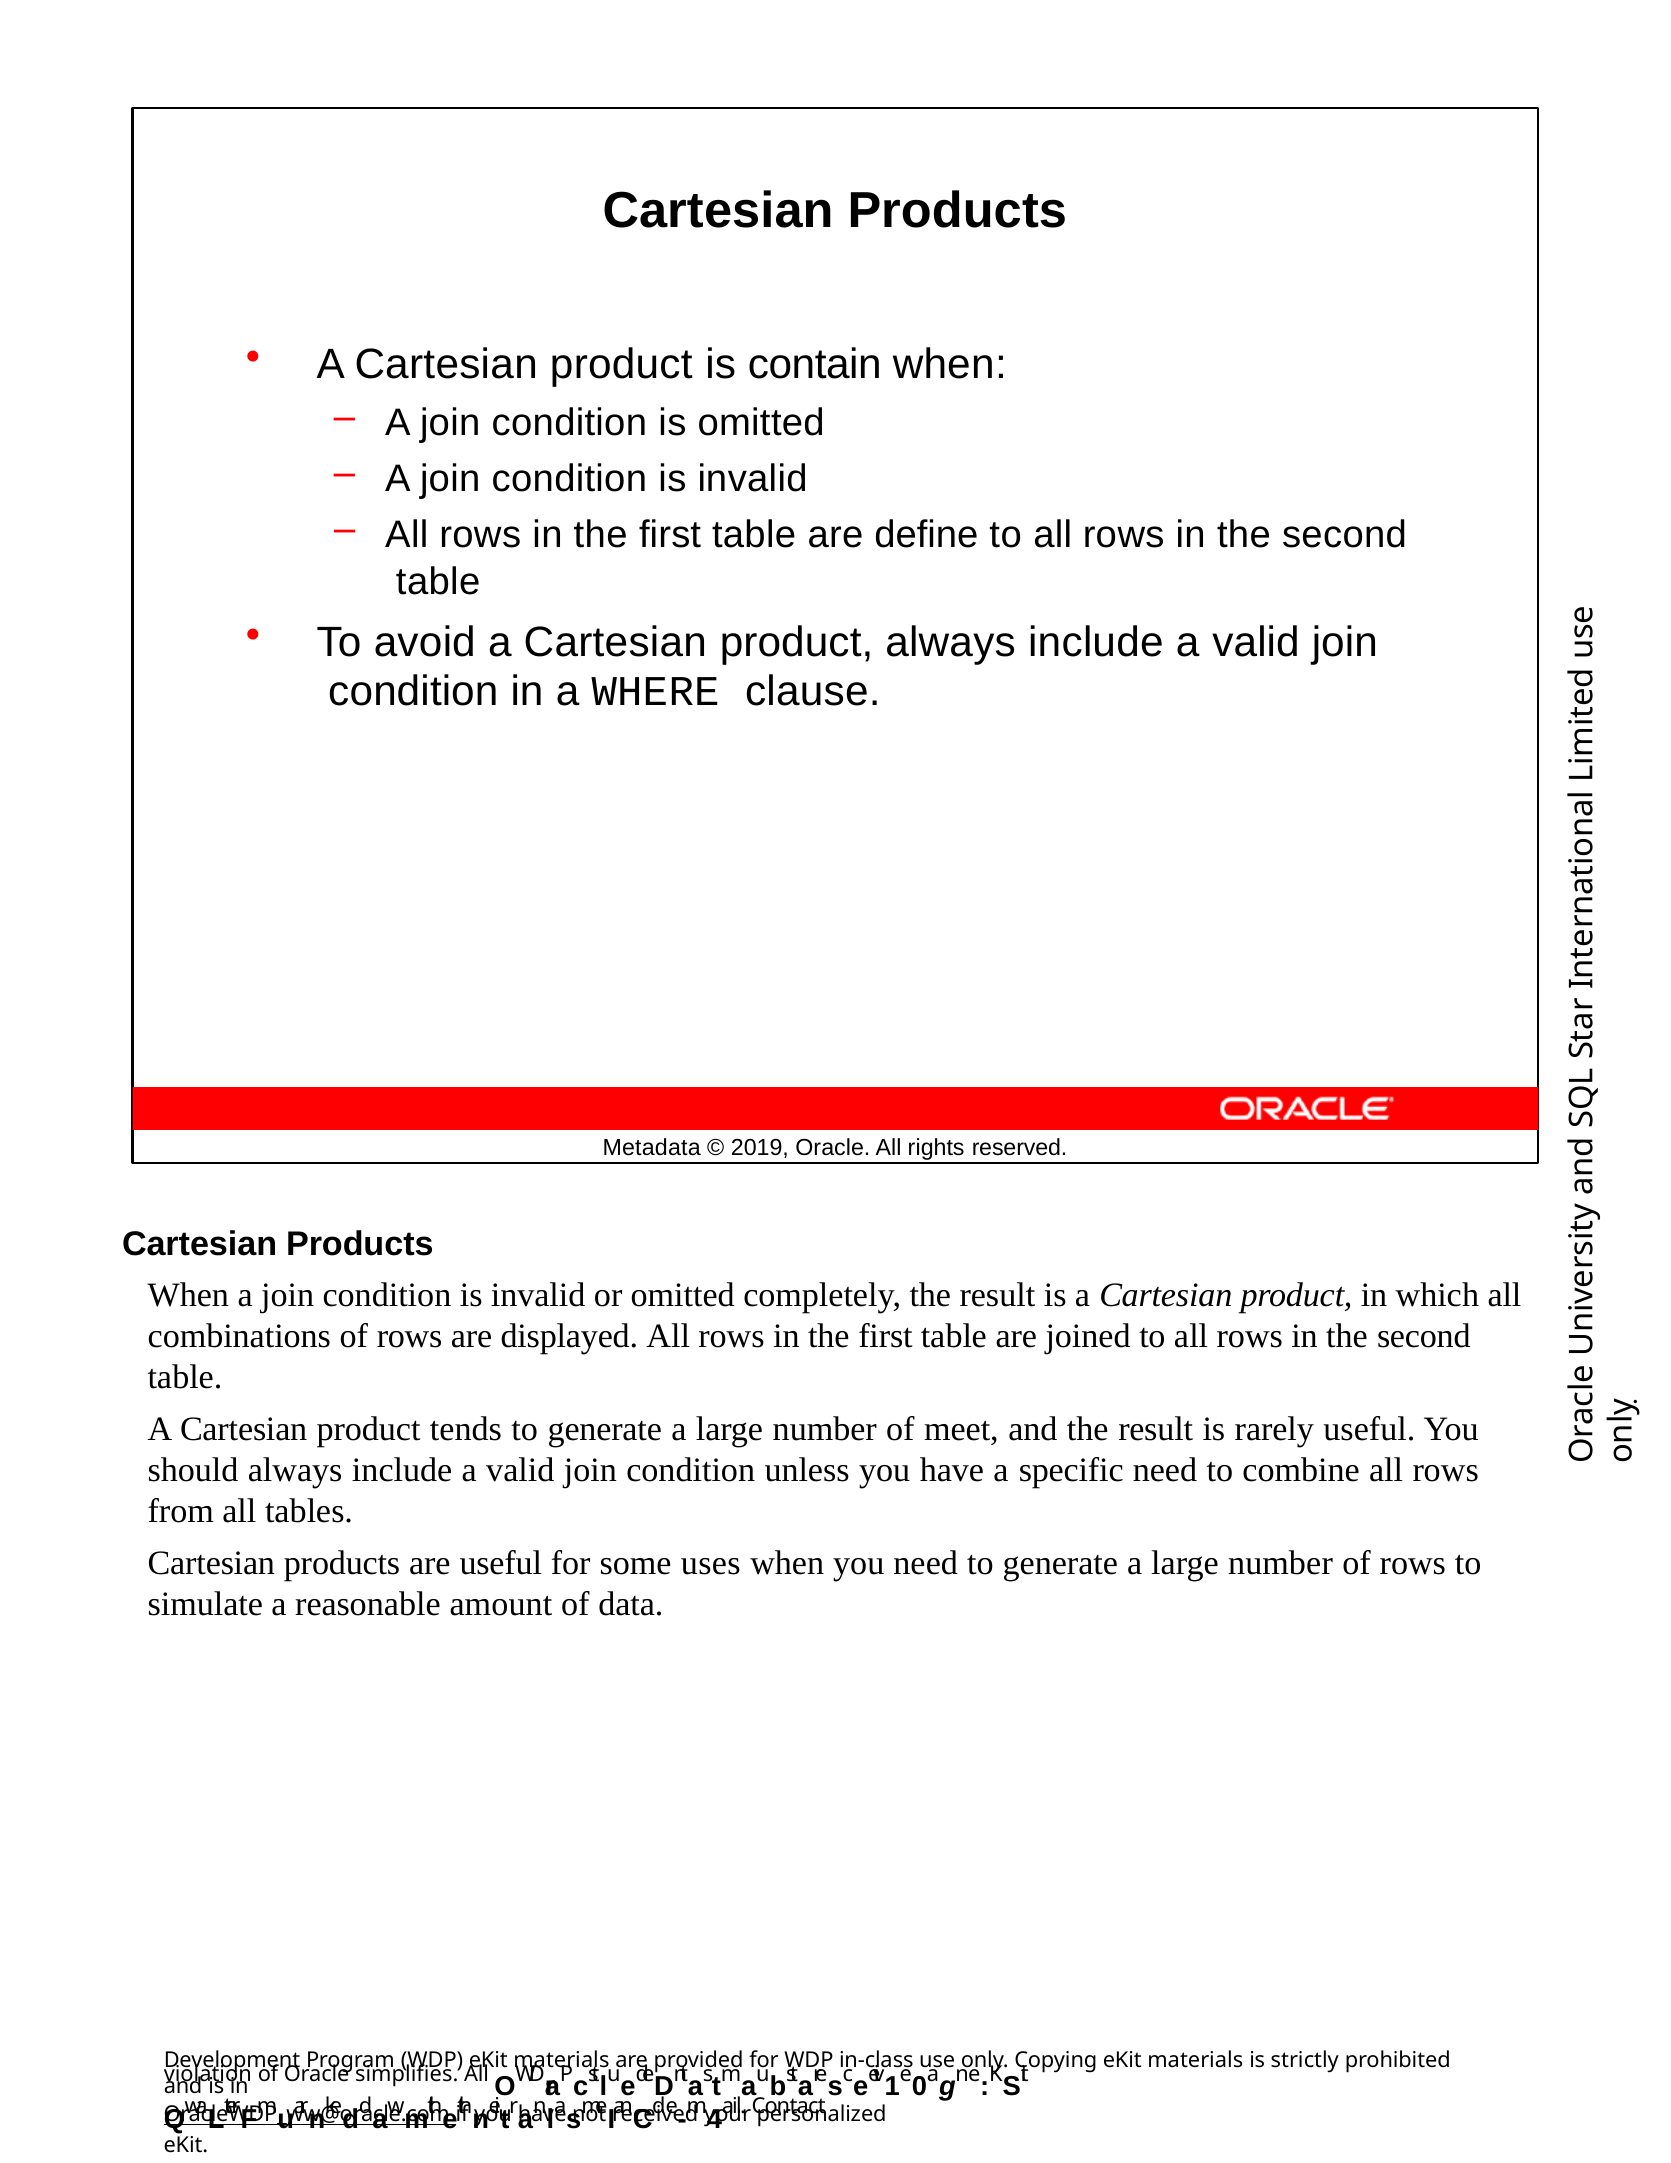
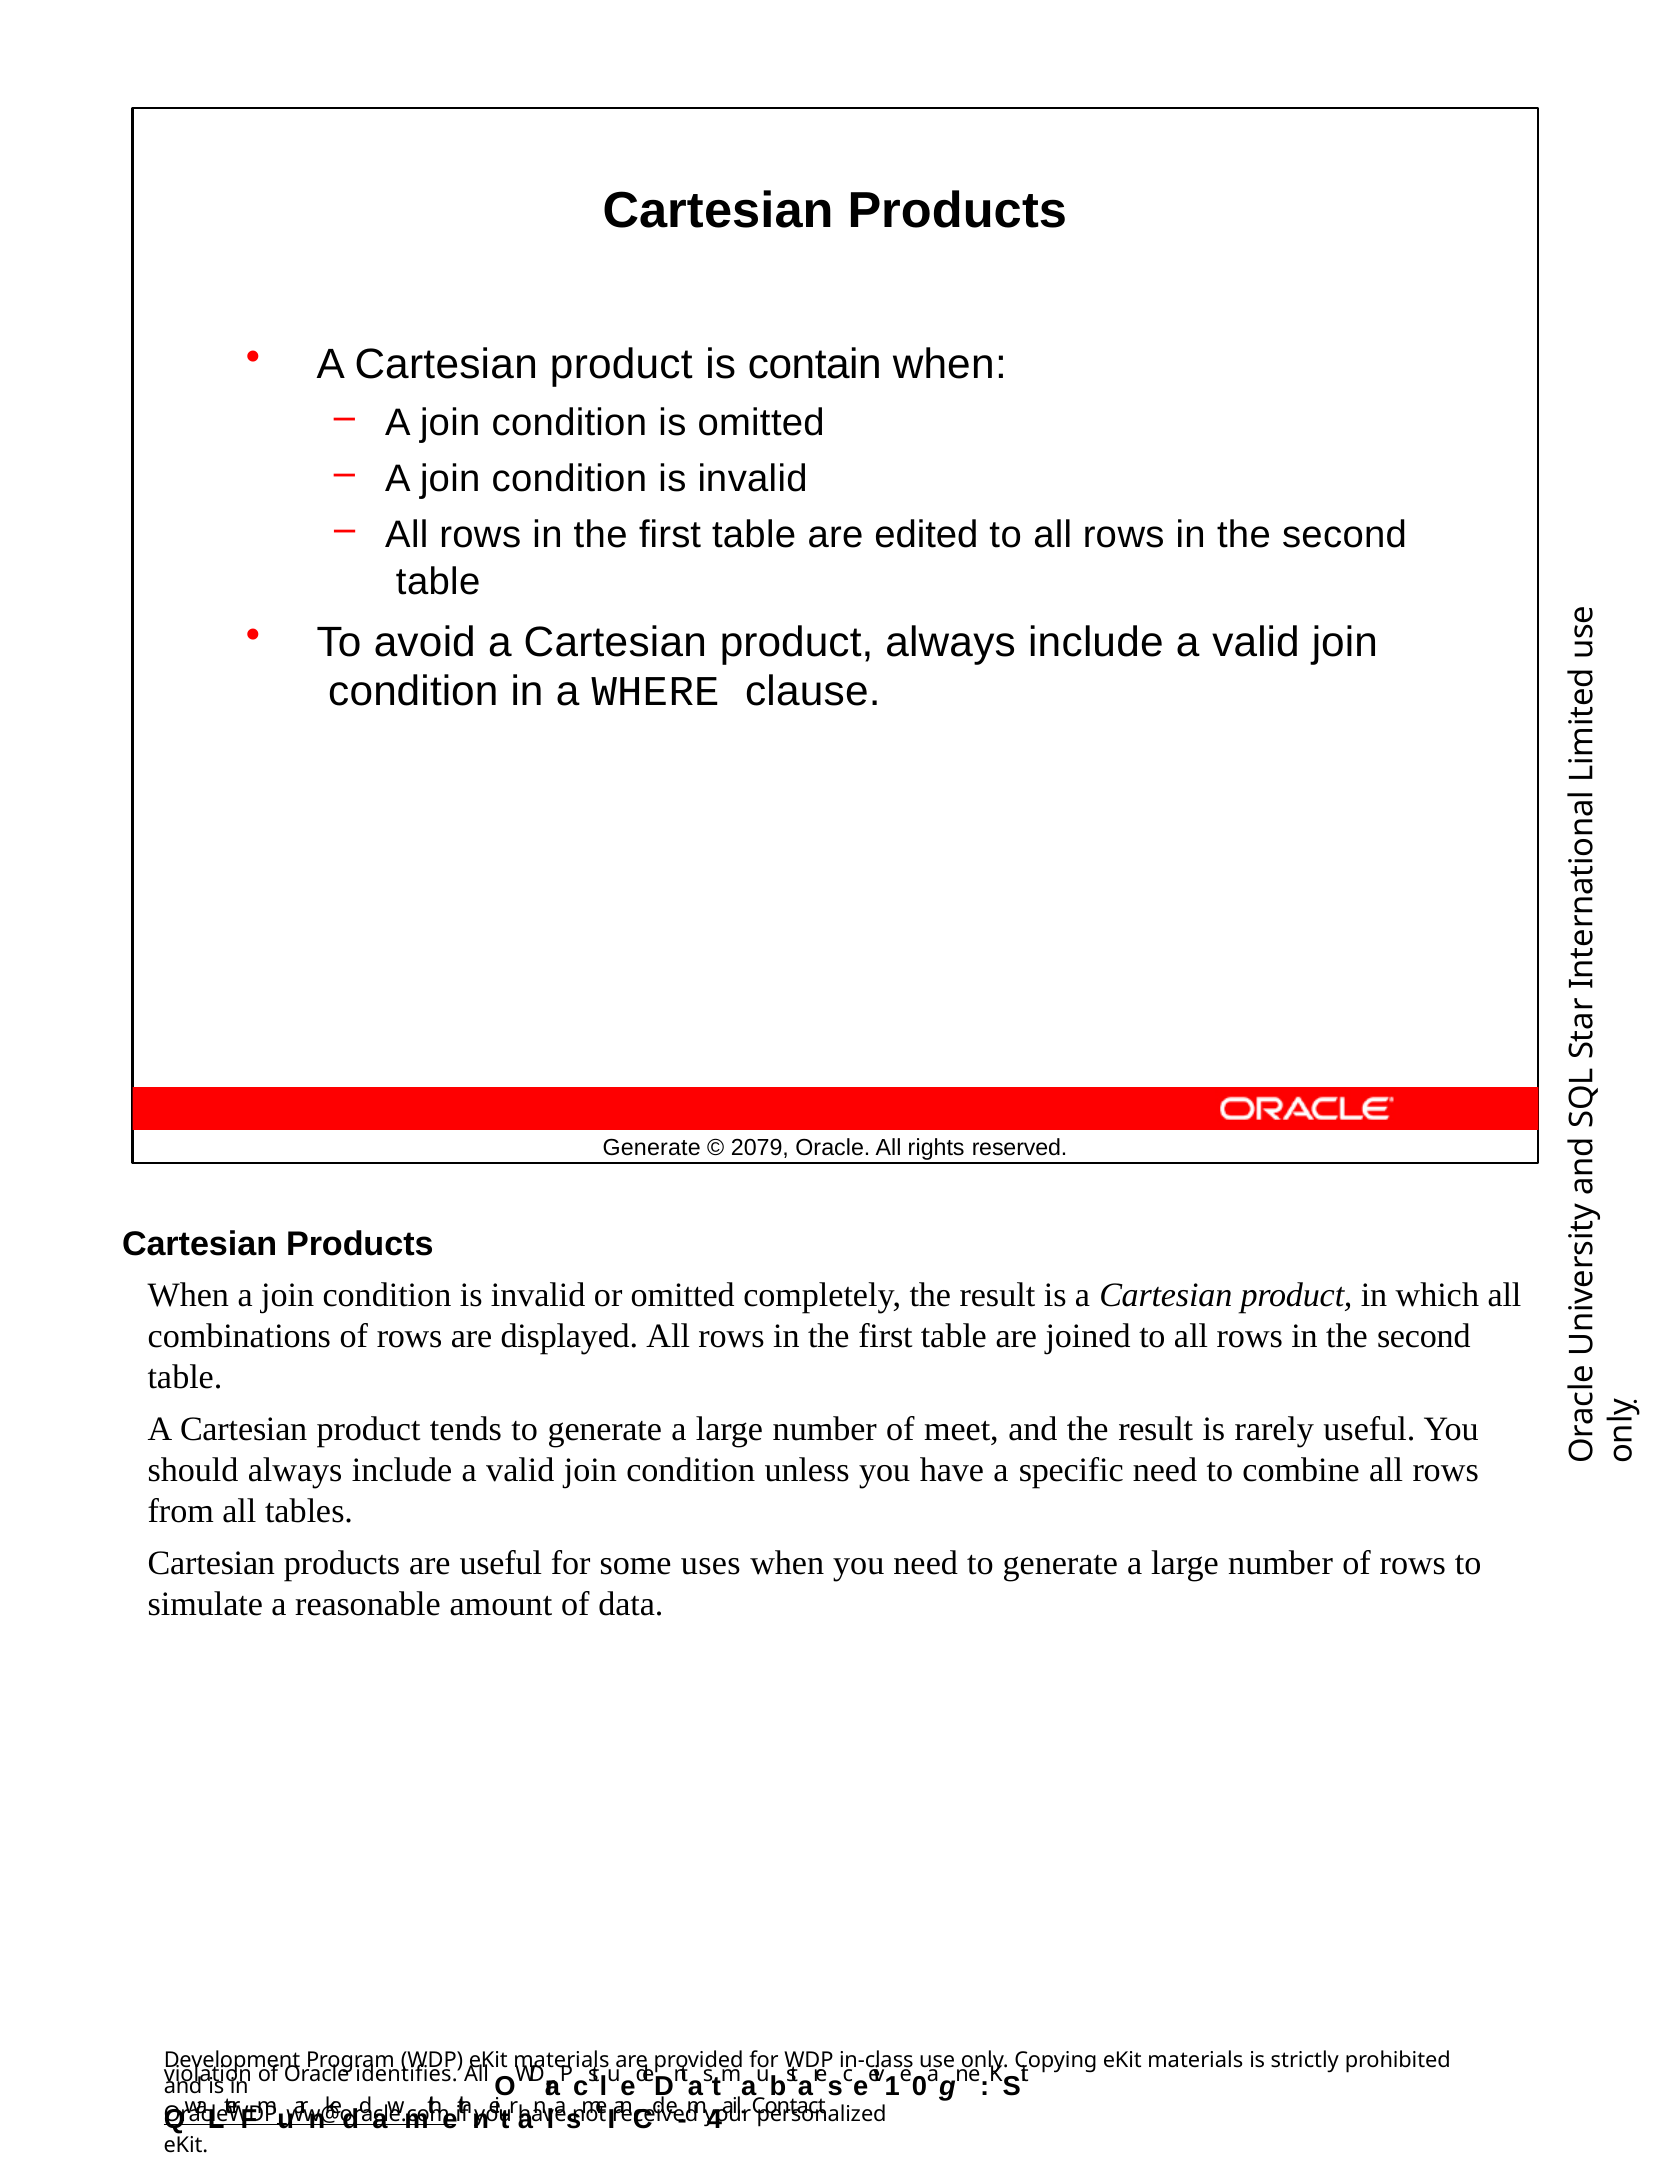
define: define -> edited (926, 535)
Metadata: Metadata -> Generate (652, 1147)
2019: 2019 -> 2079 (760, 1147)
simplifies: simplifies -> identifies (407, 2073)
